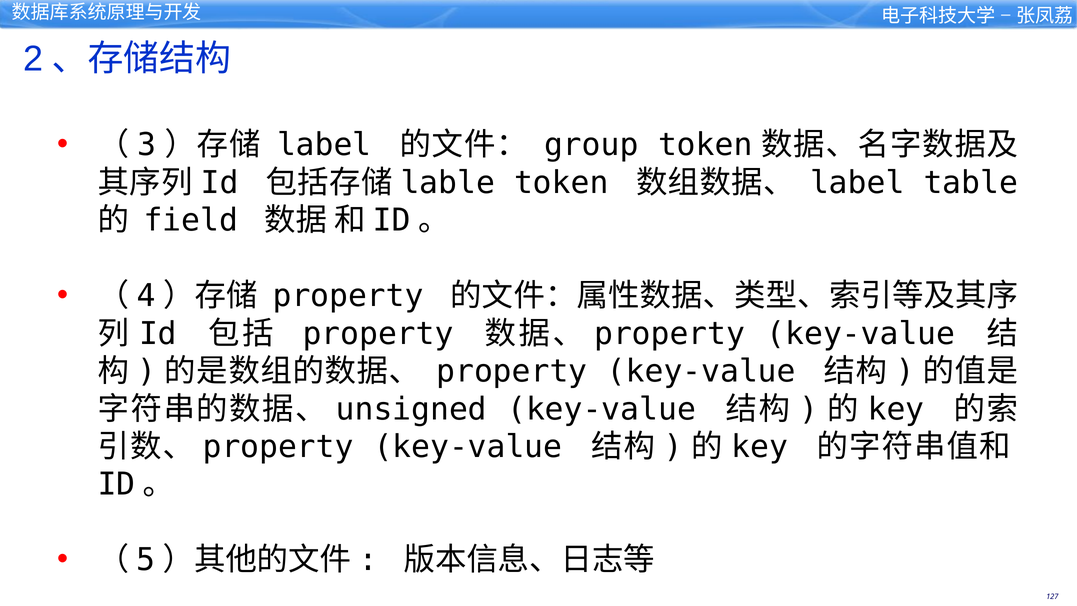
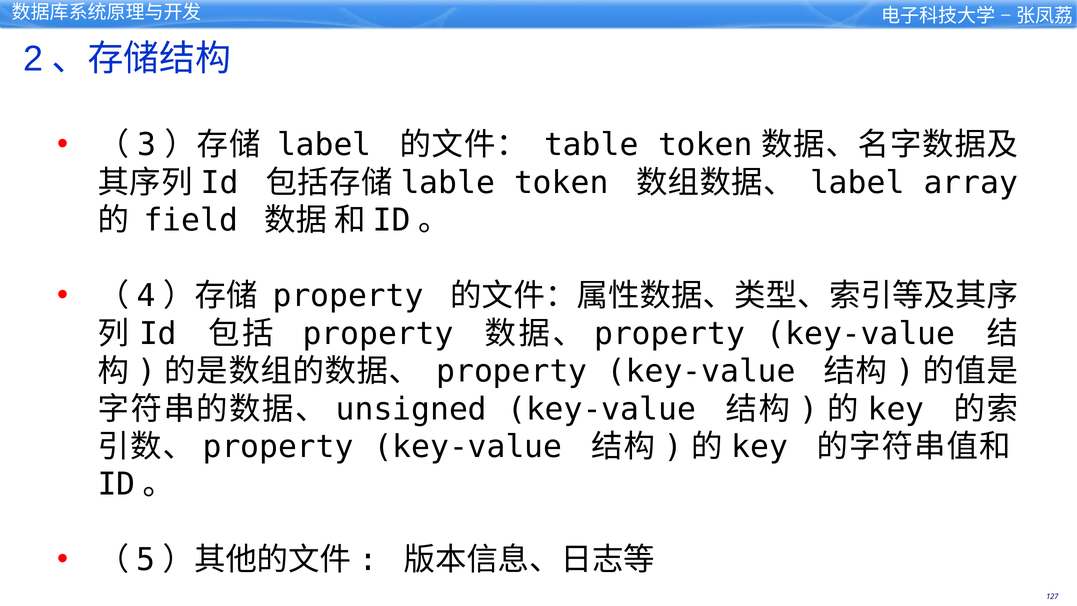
group: group -> table (591, 145)
table: table -> array (971, 183)
